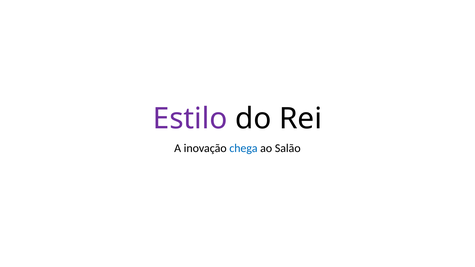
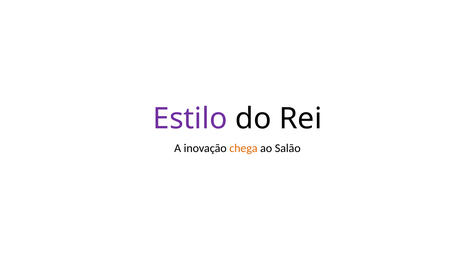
chega colour: blue -> orange (243, 148)
